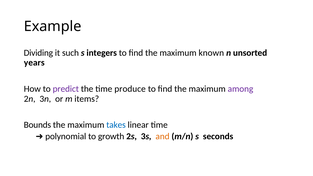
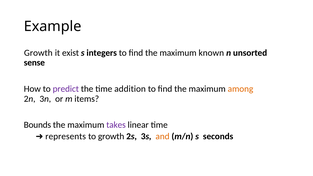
Dividing: Dividing -> Growth (38, 53)
such: such -> exist (71, 53)
years: years -> sense (34, 63)
produce: produce -> addition (130, 89)
among colour: purple -> orange (240, 89)
takes colour: blue -> purple (116, 125)
polynomial: polynomial -> represents (66, 136)
